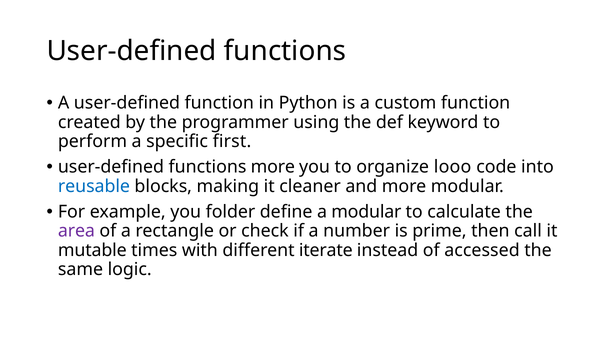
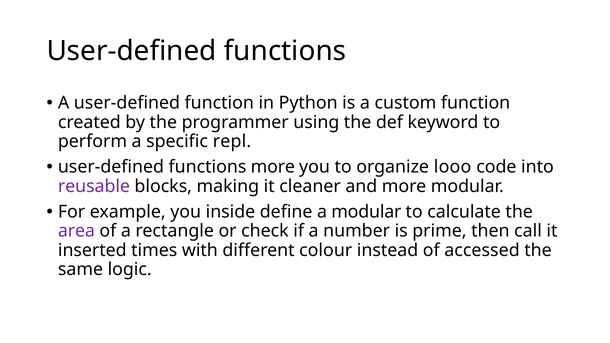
first: first -> repl (232, 142)
reusable colour: blue -> purple (94, 186)
folder: folder -> inside (230, 212)
mutable: mutable -> inserted (92, 250)
iterate: iterate -> colour (326, 250)
